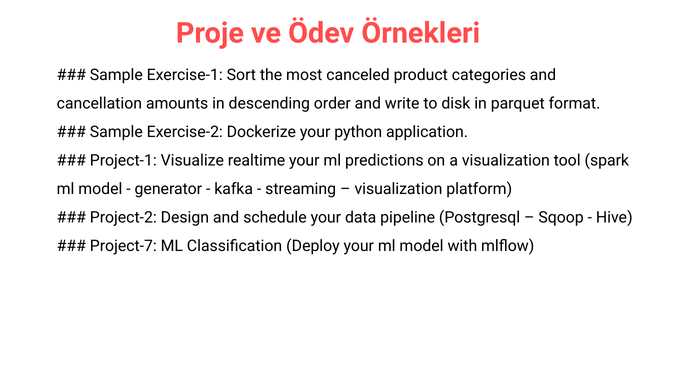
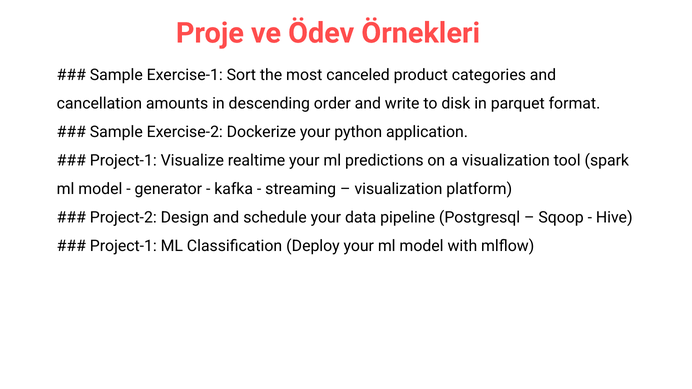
Project-7: Project-7 -> Project-1 (123, 246)
